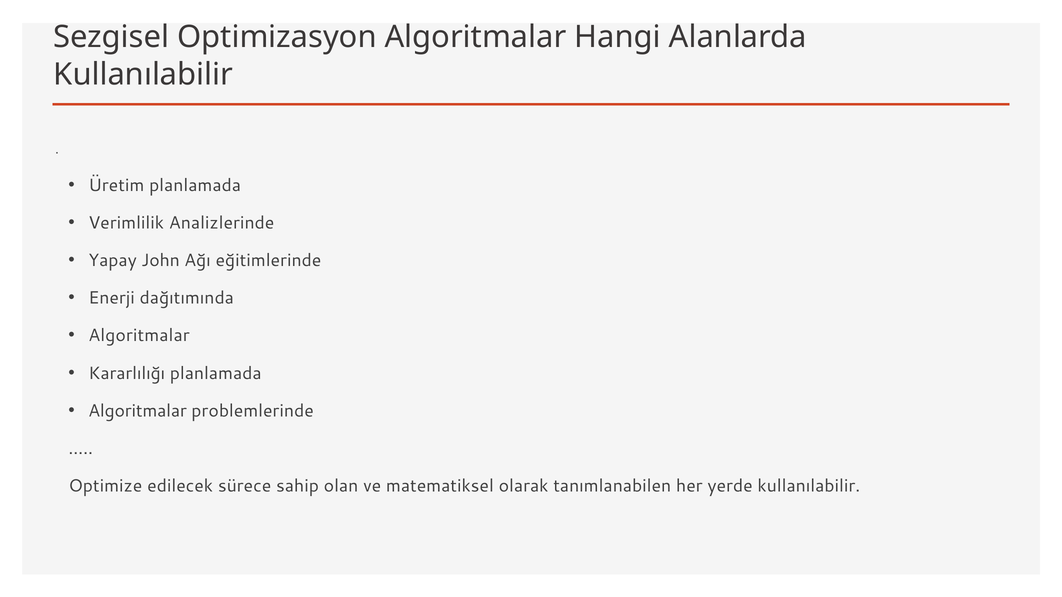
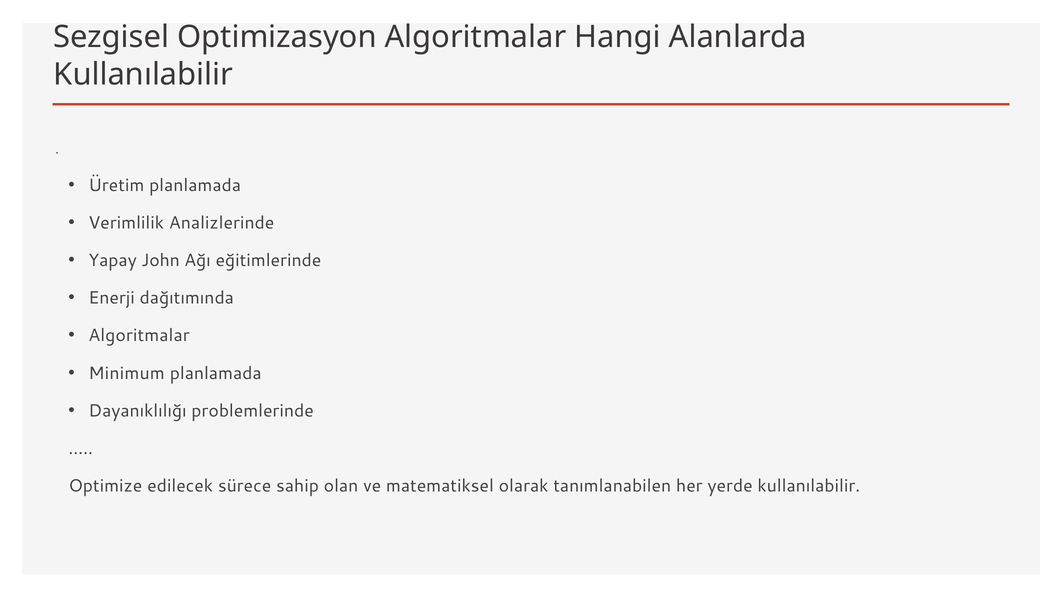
Kararlılığı: Kararlılığı -> Minimum (127, 374)
Algoritmalar: Algoritmalar -> Dayanıklılığı (137, 411)
